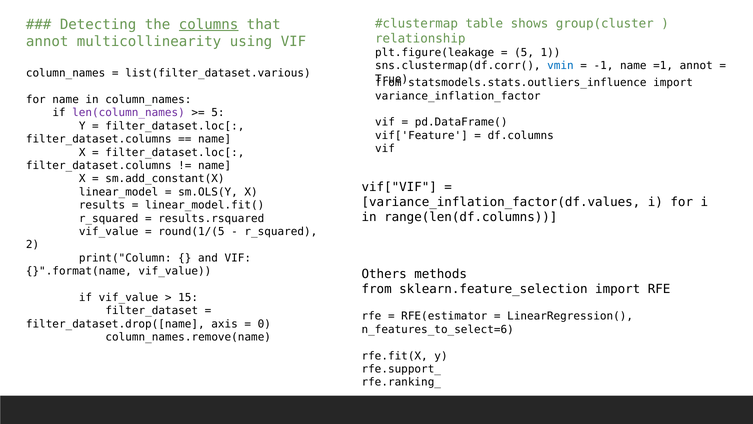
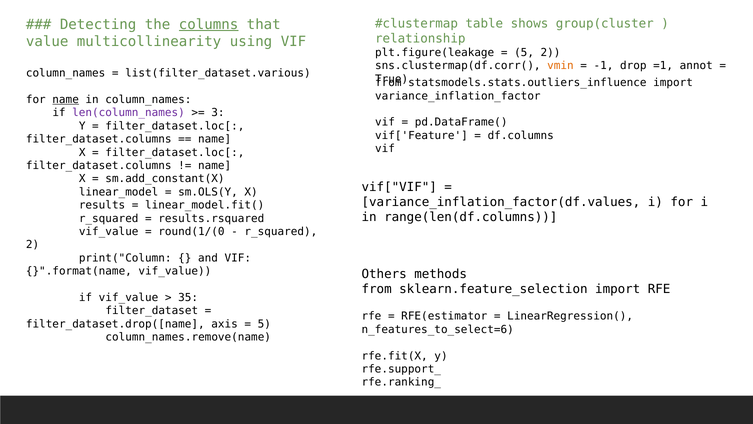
annot: annot -> value (47, 41)
5 1: 1 -> 2 (551, 52)
vmin colour: blue -> orange (560, 66)
-1 name: name -> drop (633, 66)
name underline: none -> present (66, 100)
5: 5 -> 3 (218, 113)
round(1/(5: round(1/(5 -> round(1/(0 (191, 231)
15: 15 -> 35 (188, 297)
0: 0 -> 5 (264, 324)
